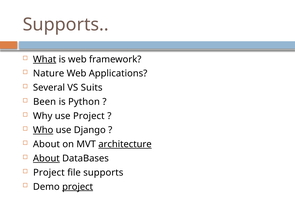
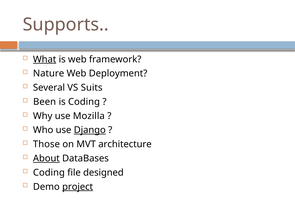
Applications: Applications -> Deployment (118, 74)
is Python: Python -> Coding (84, 102)
use Project: Project -> Mozilla (89, 116)
Who underline: present -> none (43, 130)
Django underline: none -> present (90, 130)
About: About -> Those (46, 144)
architecture underline: present -> none (125, 144)
Project: Project -> Coding (49, 173)
file supports: supports -> designed (103, 173)
